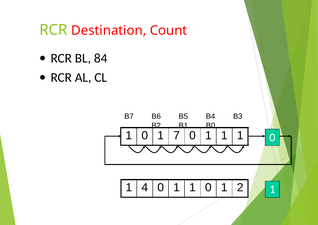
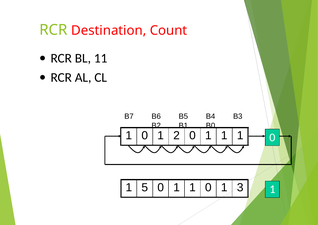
84: 84 -> 11 (101, 58)
7: 7 -> 2 (177, 135)
4: 4 -> 5 (145, 187)
2: 2 -> 3 (240, 187)
